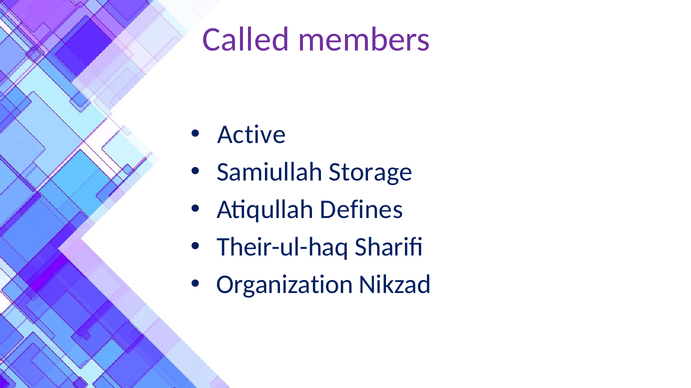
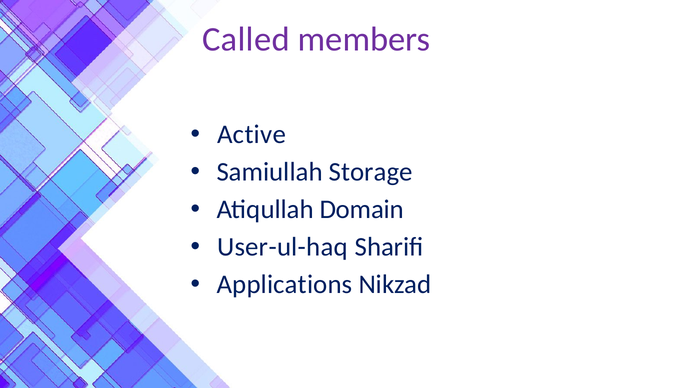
Defines: Defines -> Domain (362, 210)
Their-ul-haq: Their-ul-haq -> User-ul-haq (283, 248)
Organization: Organization -> Applications (285, 285)
